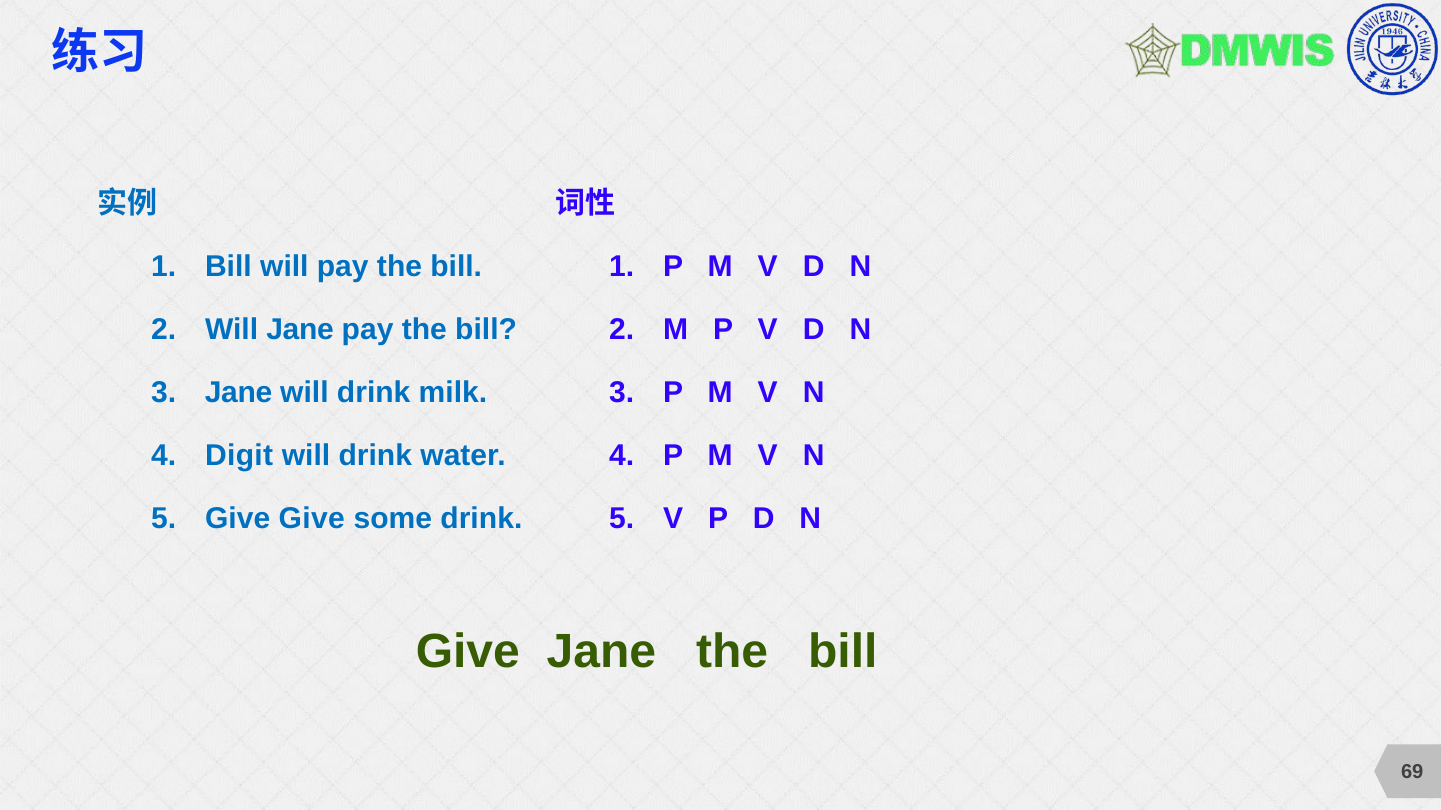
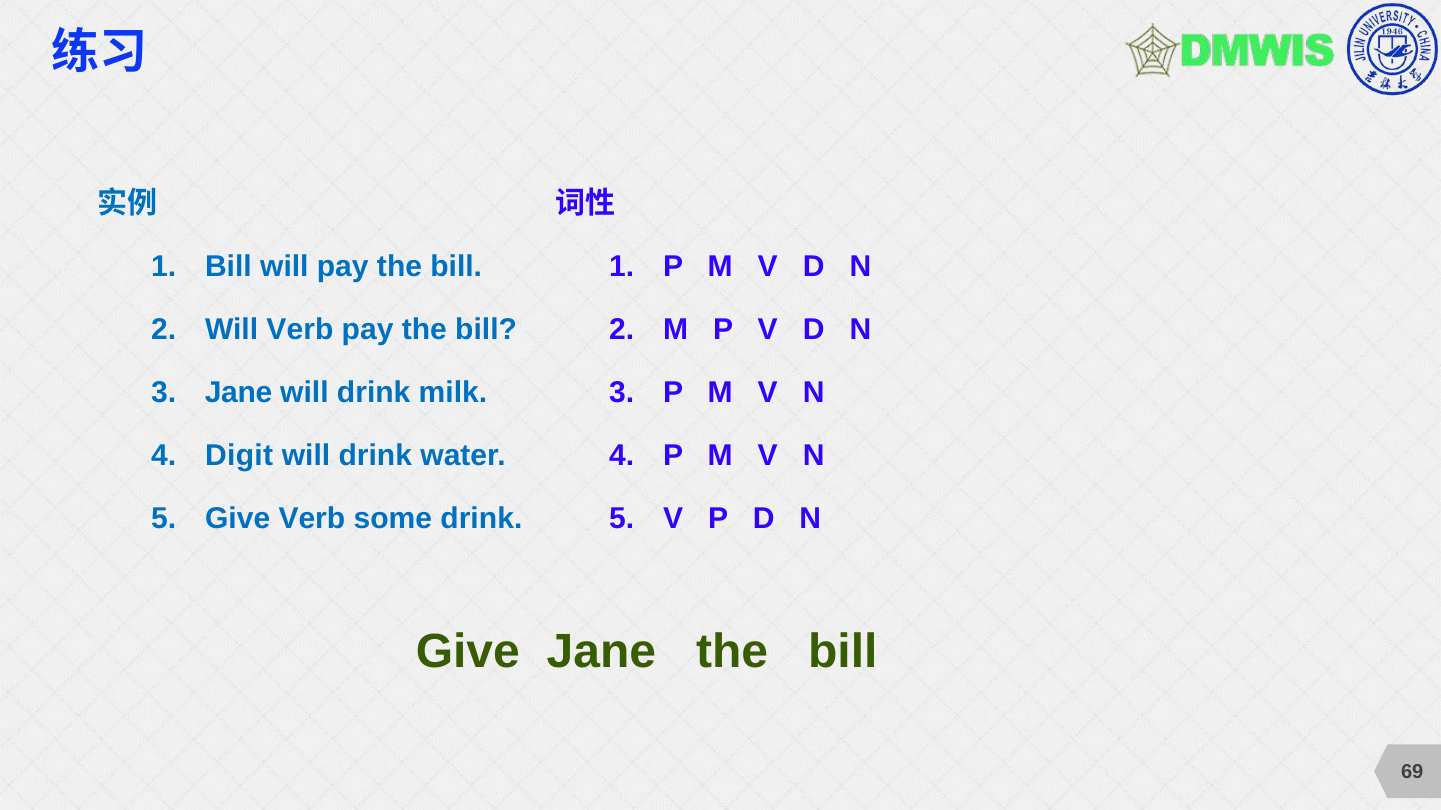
Will Jane: Jane -> Verb (300, 330)
Give Give: Give -> Verb (312, 519)
